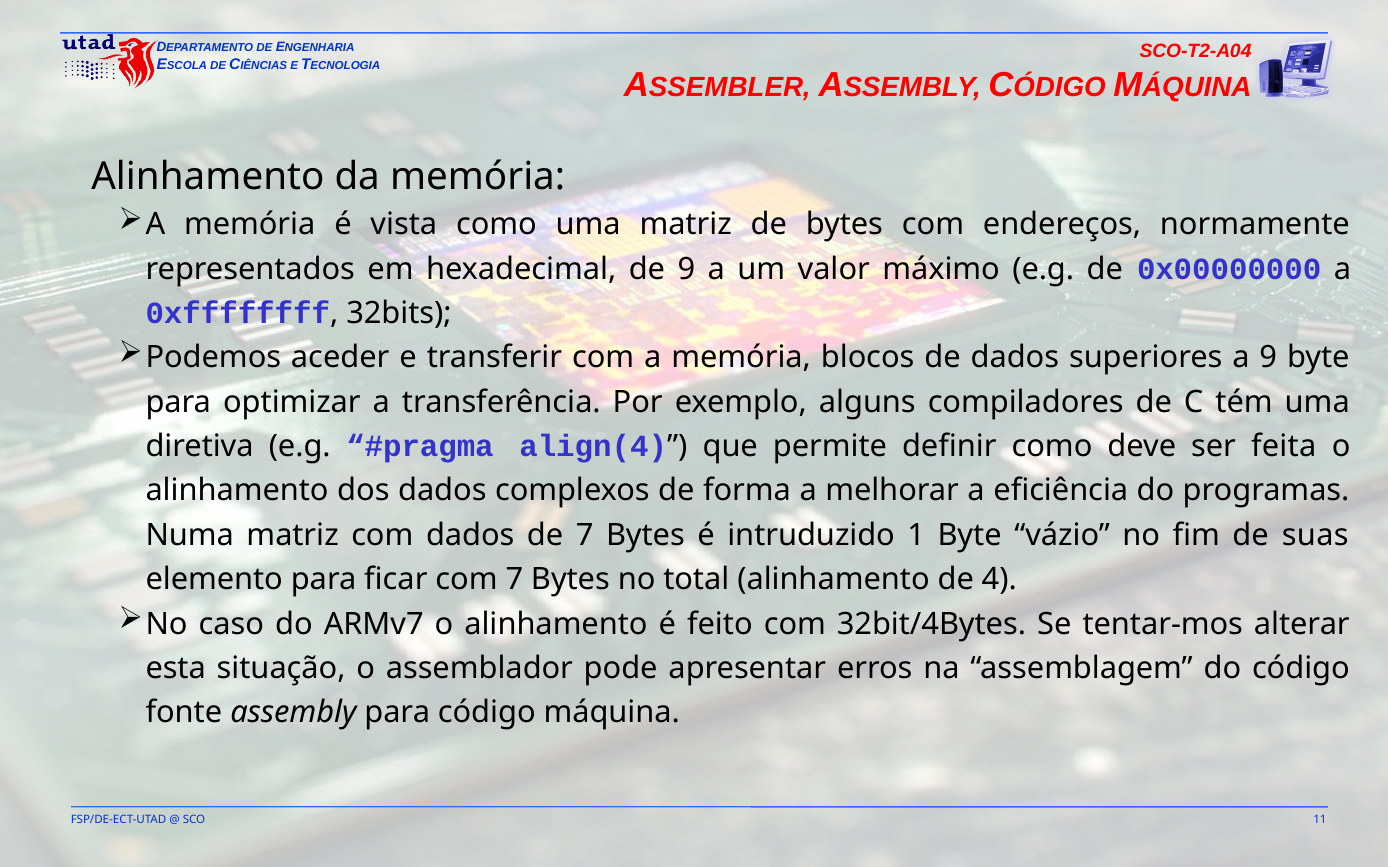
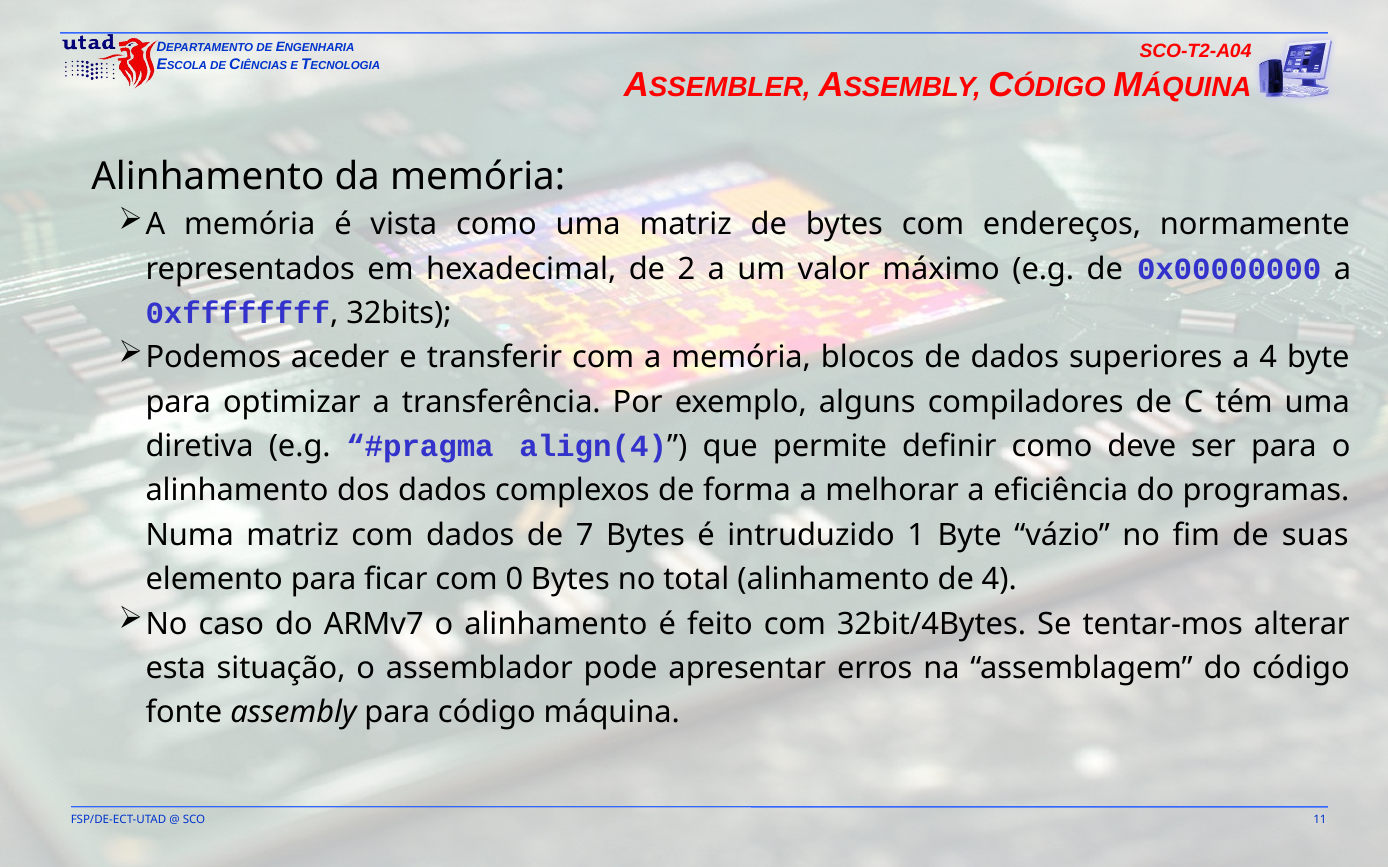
de 9: 9 -> 2 (686, 269)
a 9: 9 -> 4 (1268, 358)
ser feita: feita -> para (1284, 447)
com 7: 7 -> 0 (514, 580)
